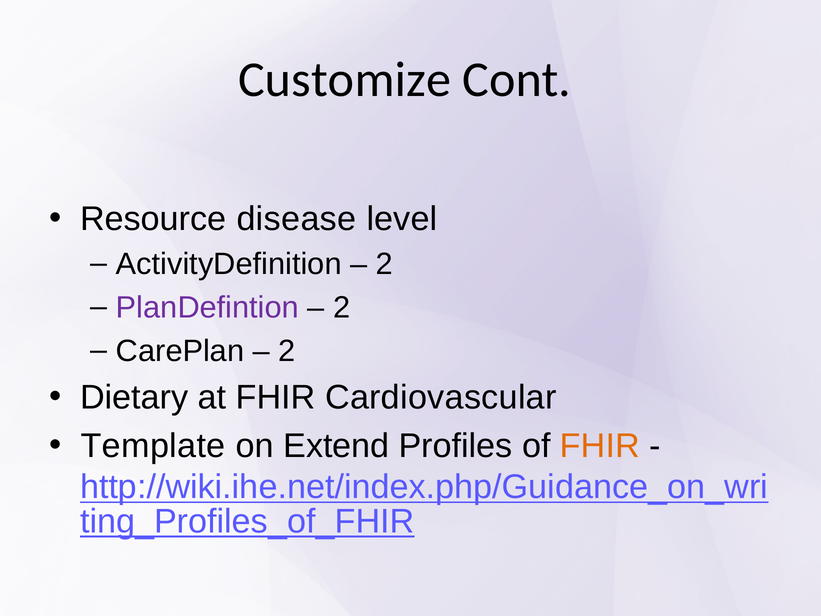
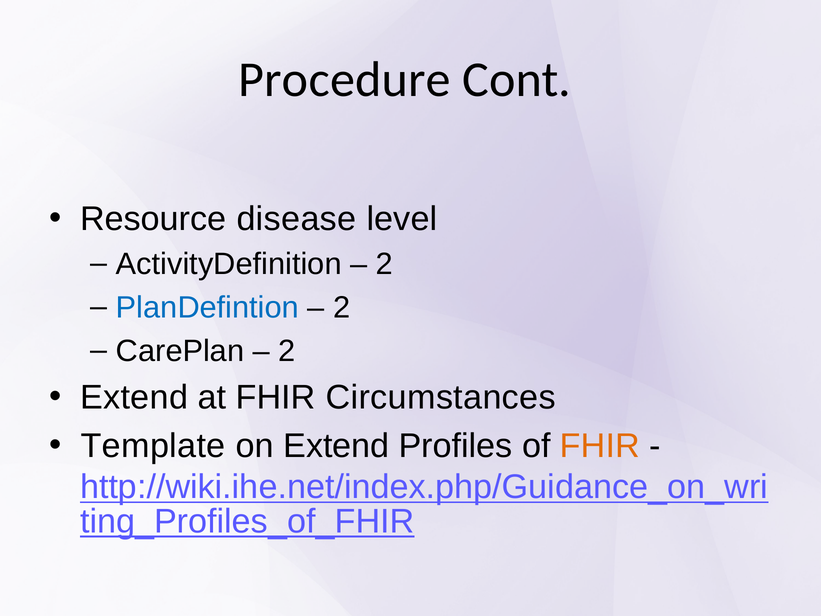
Customize: Customize -> Procedure (345, 79)
PlanDefintion colour: purple -> blue (207, 308)
Dietary: Dietary -> Extend (134, 398)
Cardiovascular: Cardiovascular -> Circumstances (441, 398)
